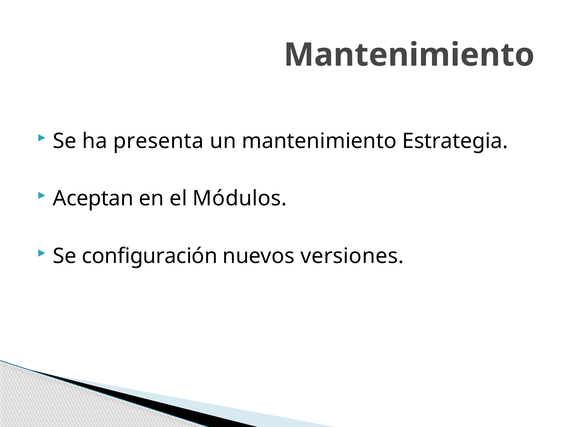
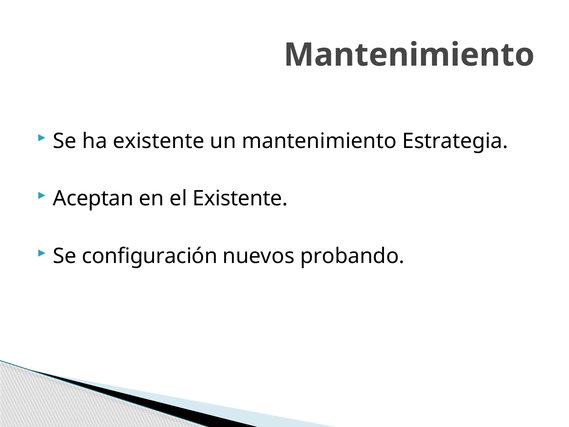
ha presenta: presenta -> existente (159, 141)
el Módulos: Módulos -> Existente (240, 198)
versiones: versiones -> probando (352, 256)
